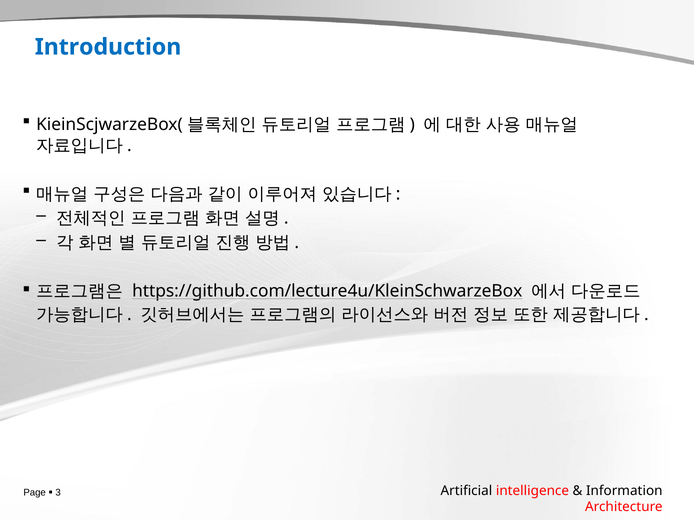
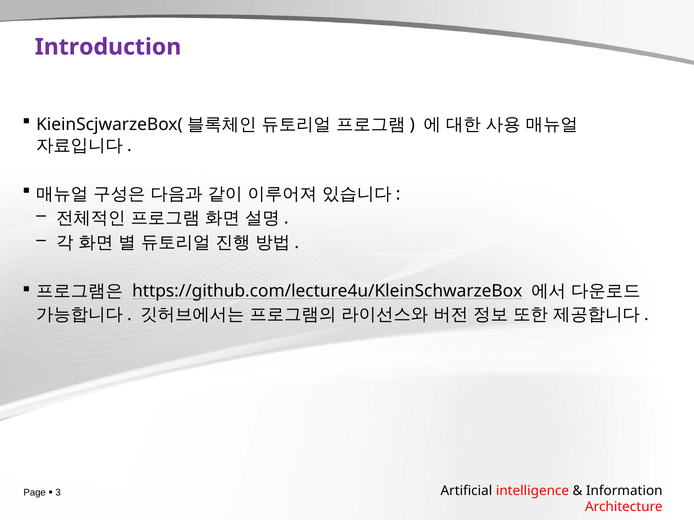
Introduction colour: blue -> purple (108, 47)
